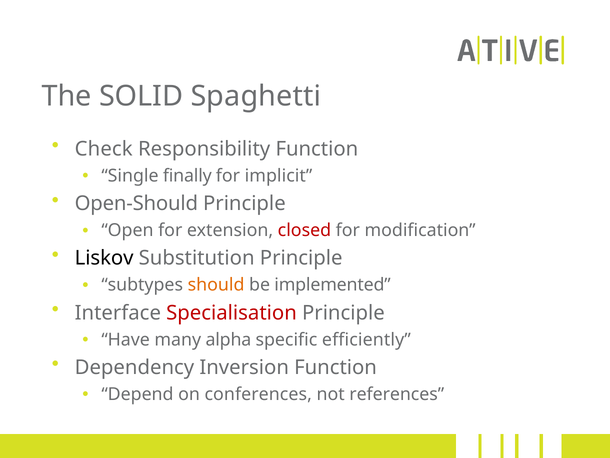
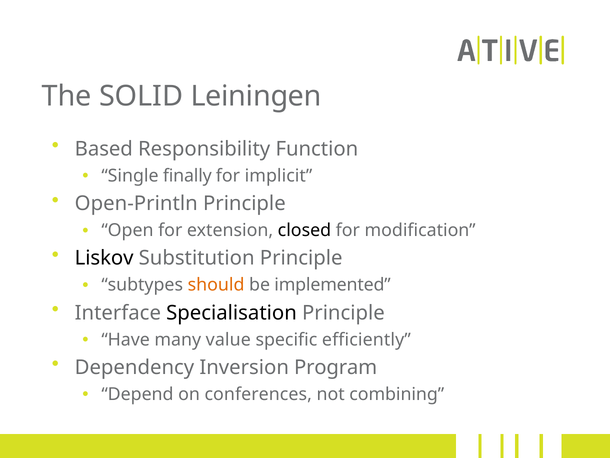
Spaghetti: Spaghetti -> Leiningen (256, 96)
Check: Check -> Based (104, 149)
Open-Should: Open-Should -> Open-Println (136, 203)
closed colour: red -> black (304, 230)
Specialisation colour: red -> black (232, 313)
alpha: alpha -> value (228, 339)
Inversion Function: Function -> Program (336, 367)
references: references -> combining (397, 394)
